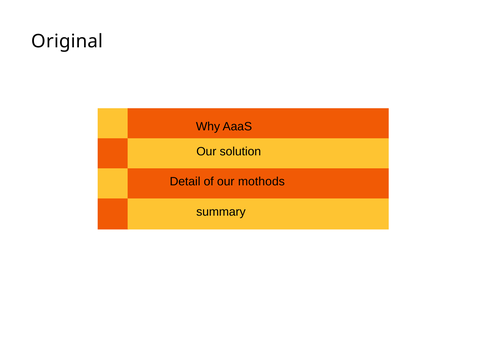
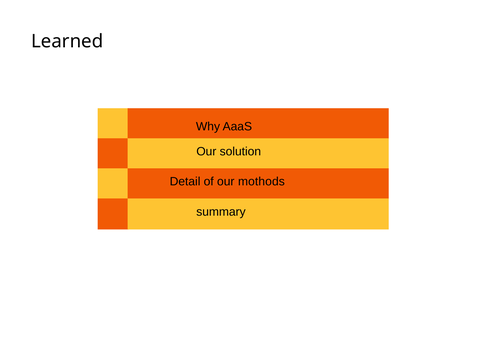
Original: Original -> Learned (67, 41)
